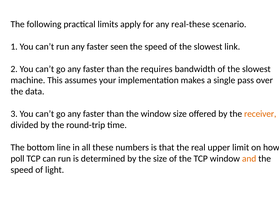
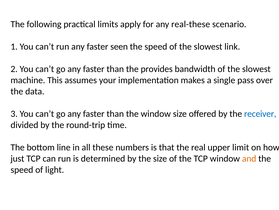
requires: requires -> provides (157, 69)
receiver colour: orange -> blue (260, 113)
poll: poll -> just (17, 158)
